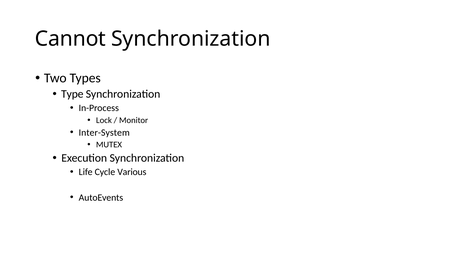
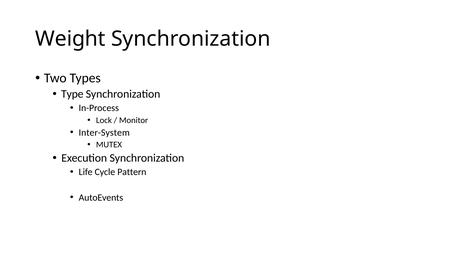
Cannot: Cannot -> Weight (70, 39)
Various: Various -> Pattern (132, 172)
